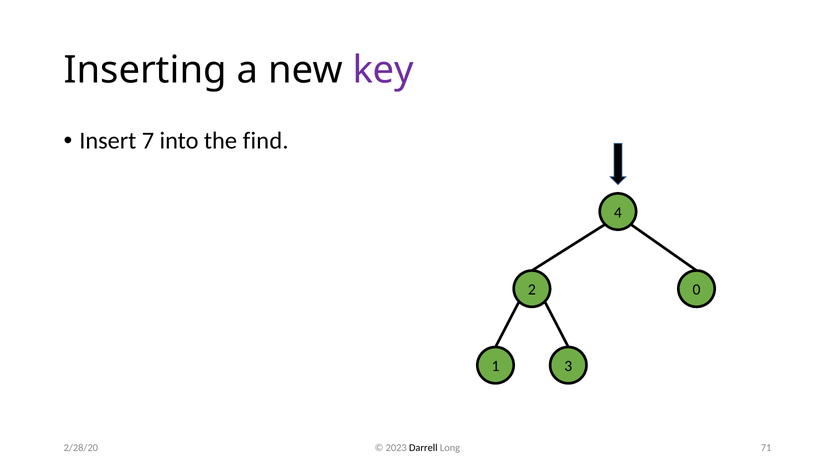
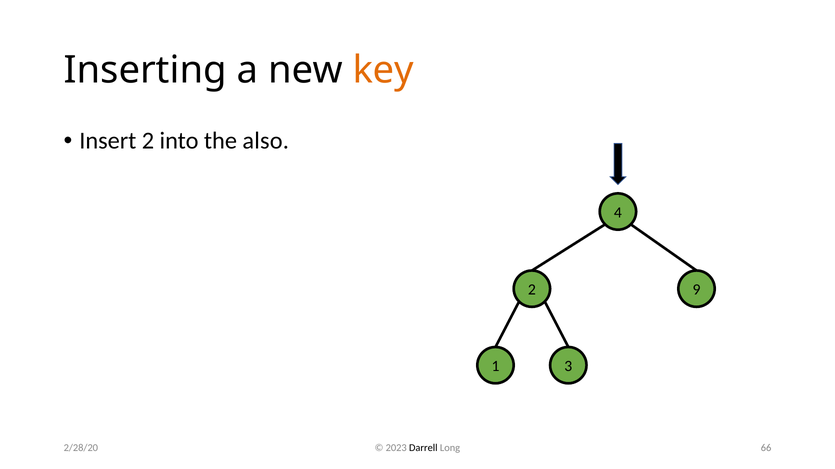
key colour: purple -> orange (383, 70)
Insert 7: 7 -> 2 (148, 141)
find: find -> also (266, 141)
0: 0 -> 9 (696, 290)
71: 71 -> 66 (766, 448)
